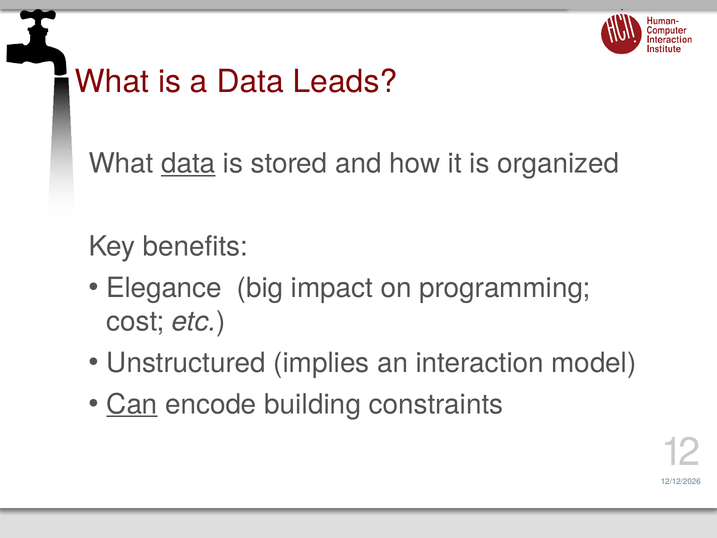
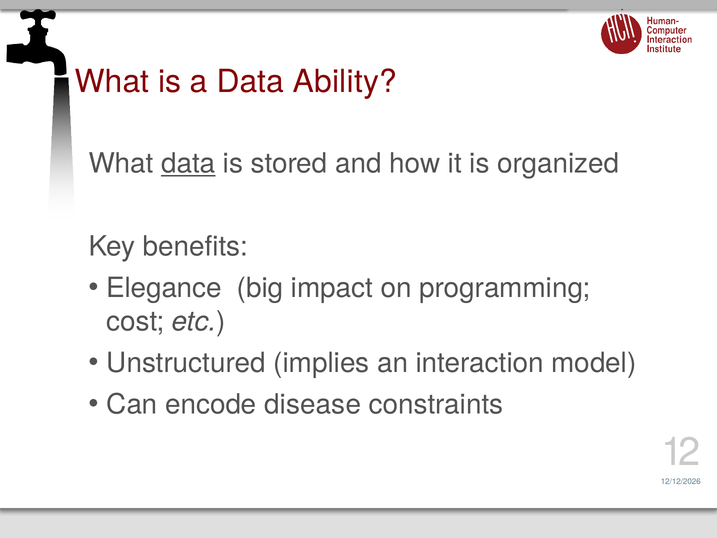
Leads: Leads -> Ability (345, 81)
Can underline: present -> none (132, 404)
building: building -> disease (313, 404)
